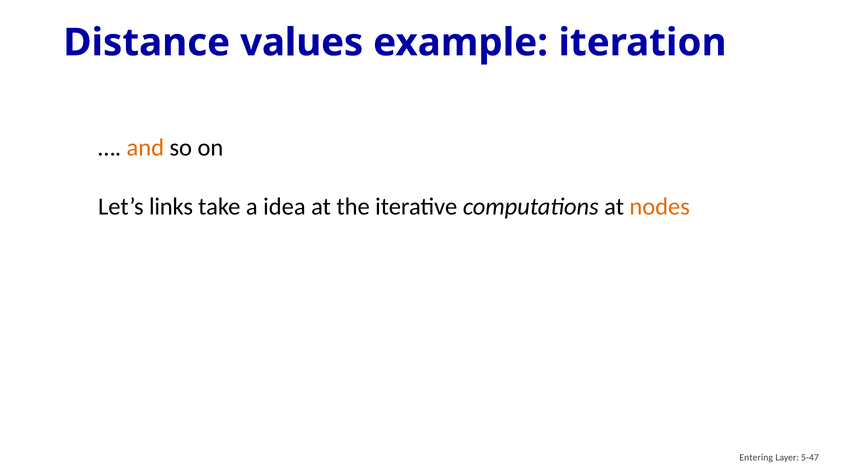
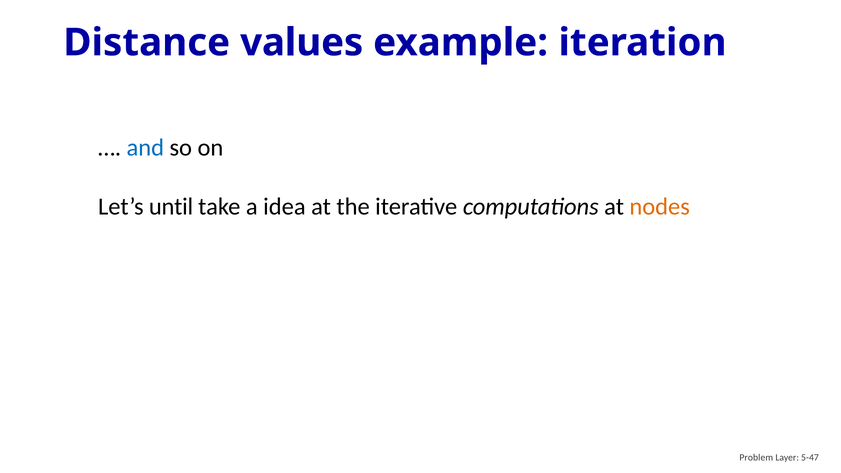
and colour: orange -> blue (145, 148)
links: links -> until (171, 207)
Entering: Entering -> Problem (756, 458)
